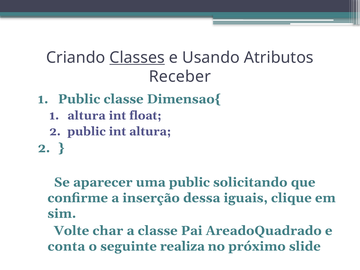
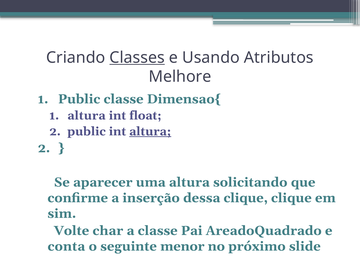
Receber: Receber -> Melhore (180, 77)
altura underline: none -> present (150, 131)
uma public: public -> altura (189, 182)
dessa iguais: iguais -> clique (246, 198)
realiza: realiza -> menor (182, 246)
